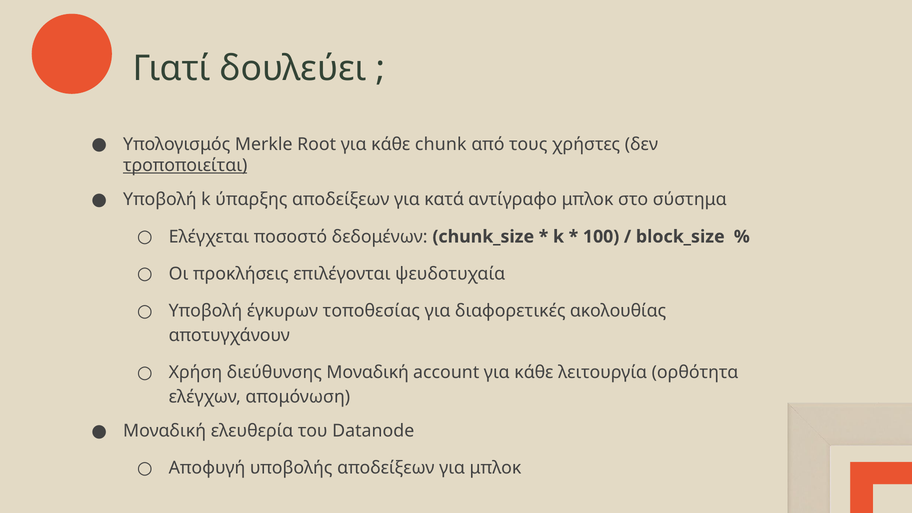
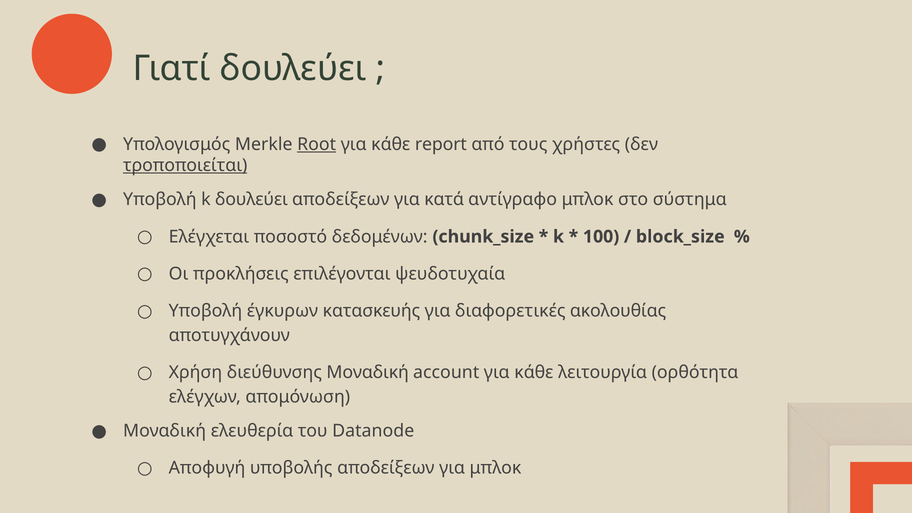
Root underline: none -> present (317, 144)
chunk: chunk -> report (441, 144)
k ύπαρξης: ύπαρξης -> δουλεύει (252, 200)
τοποθεσίας: τοποθεσίας -> κατασκευής (371, 311)
